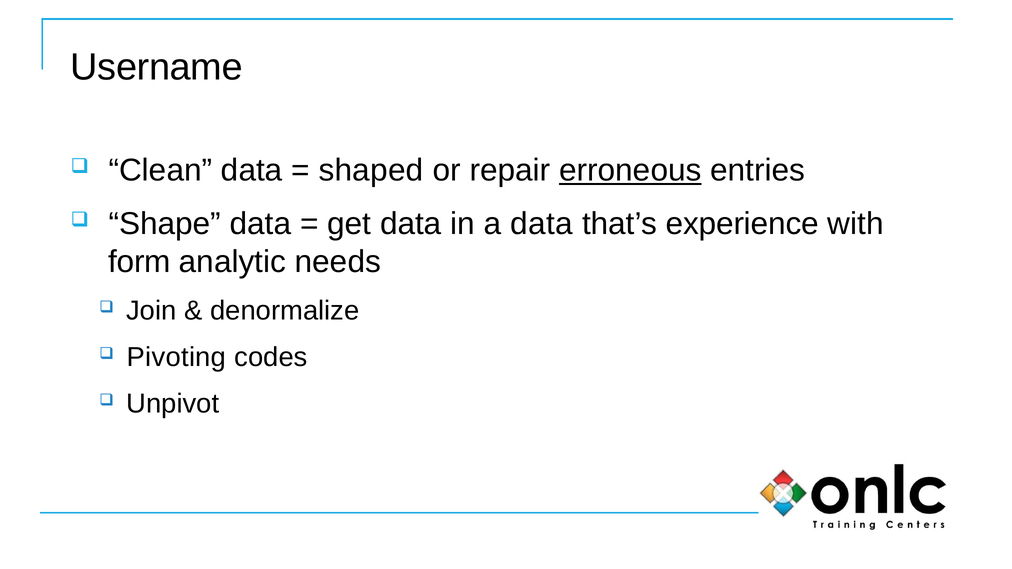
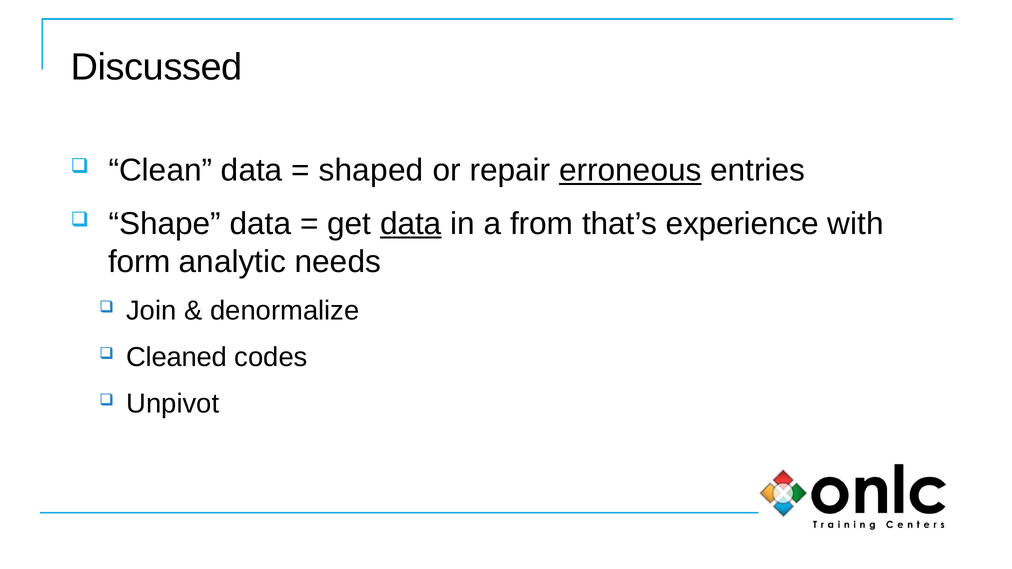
Username: Username -> Discussed (157, 67)
data underline: none -> present (411, 224)
a data: data -> from (542, 224)
Pivoting: Pivoting -> Cleaned (177, 358)
